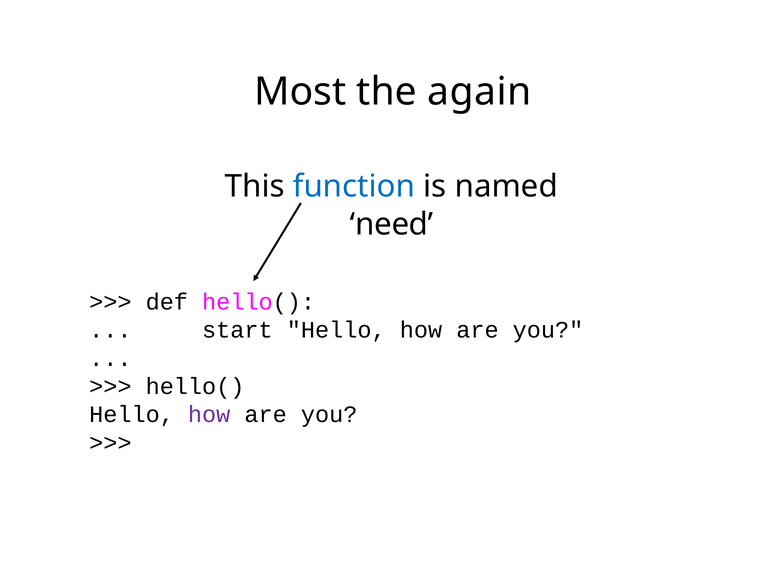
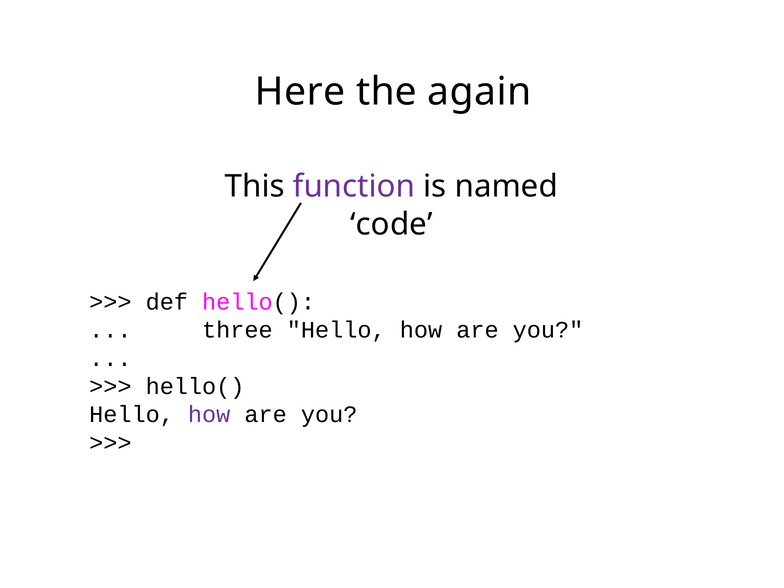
Most: Most -> Here (300, 92)
function colour: blue -> purple (354, 187)
need: need -> code (391, 224)
start: start -> three (237, 330)
